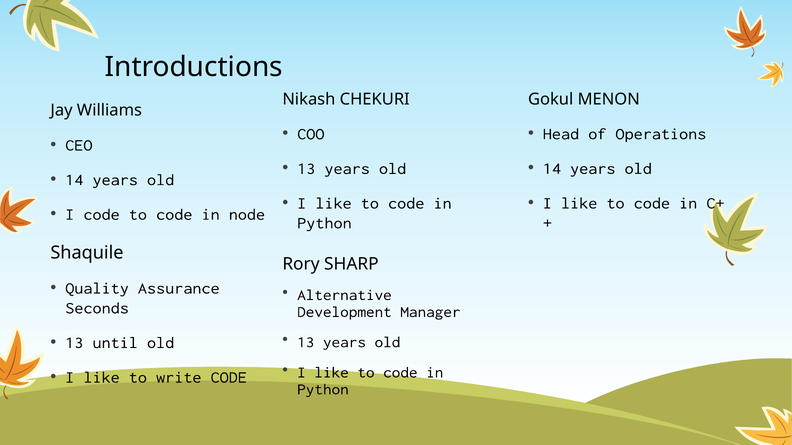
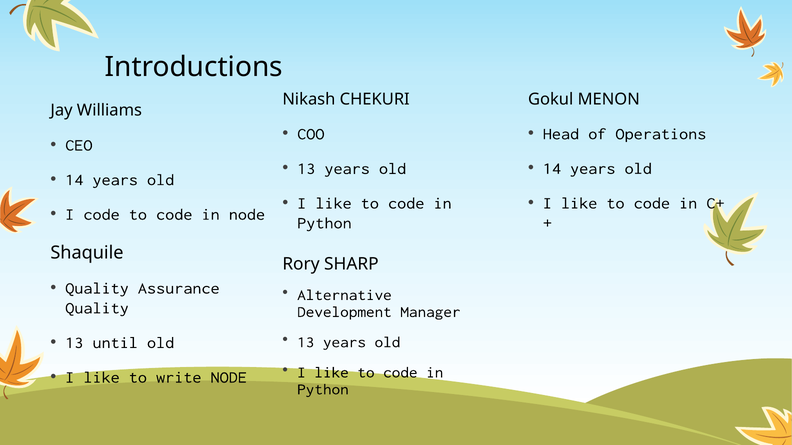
Seconds: Seconds -> Quality (97, 308)
write CODE: CODE -> NODE (229, 378)
